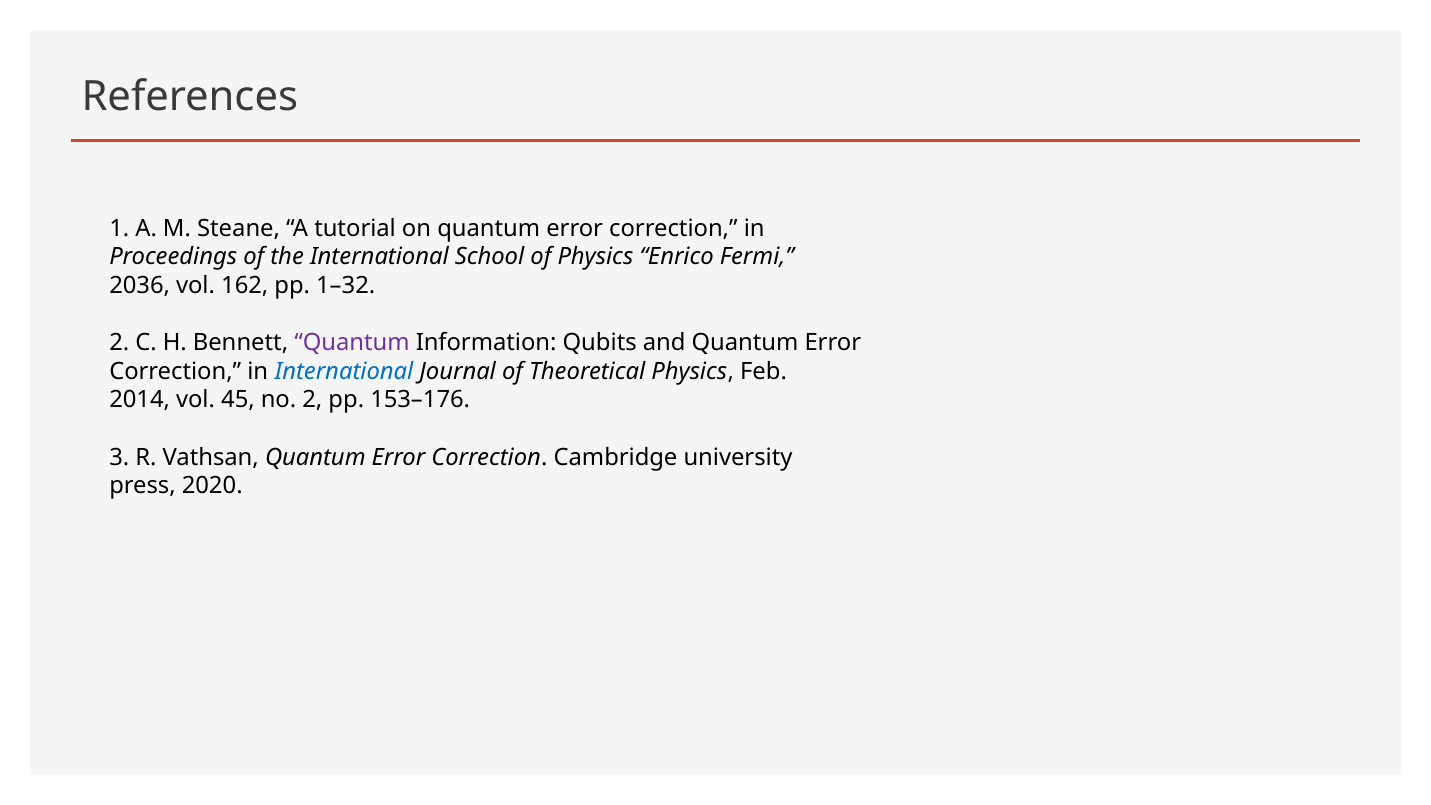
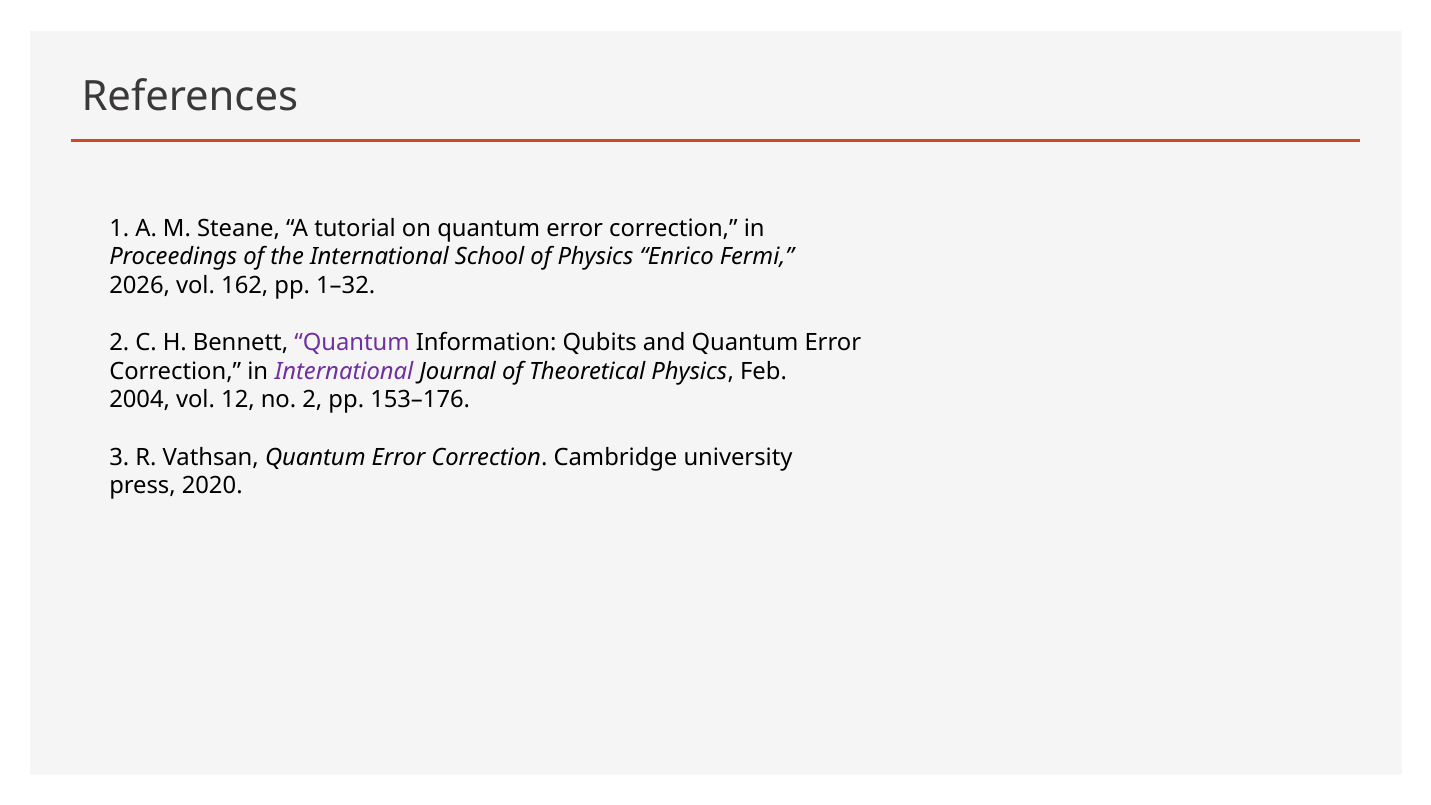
2036: 2036 -> 2026 (140, 286)
International colour: blue -> purple (344, 371)
2014: 2014 -> 2004 (140, 400)
45: 45 -> 12 (238, 400)
